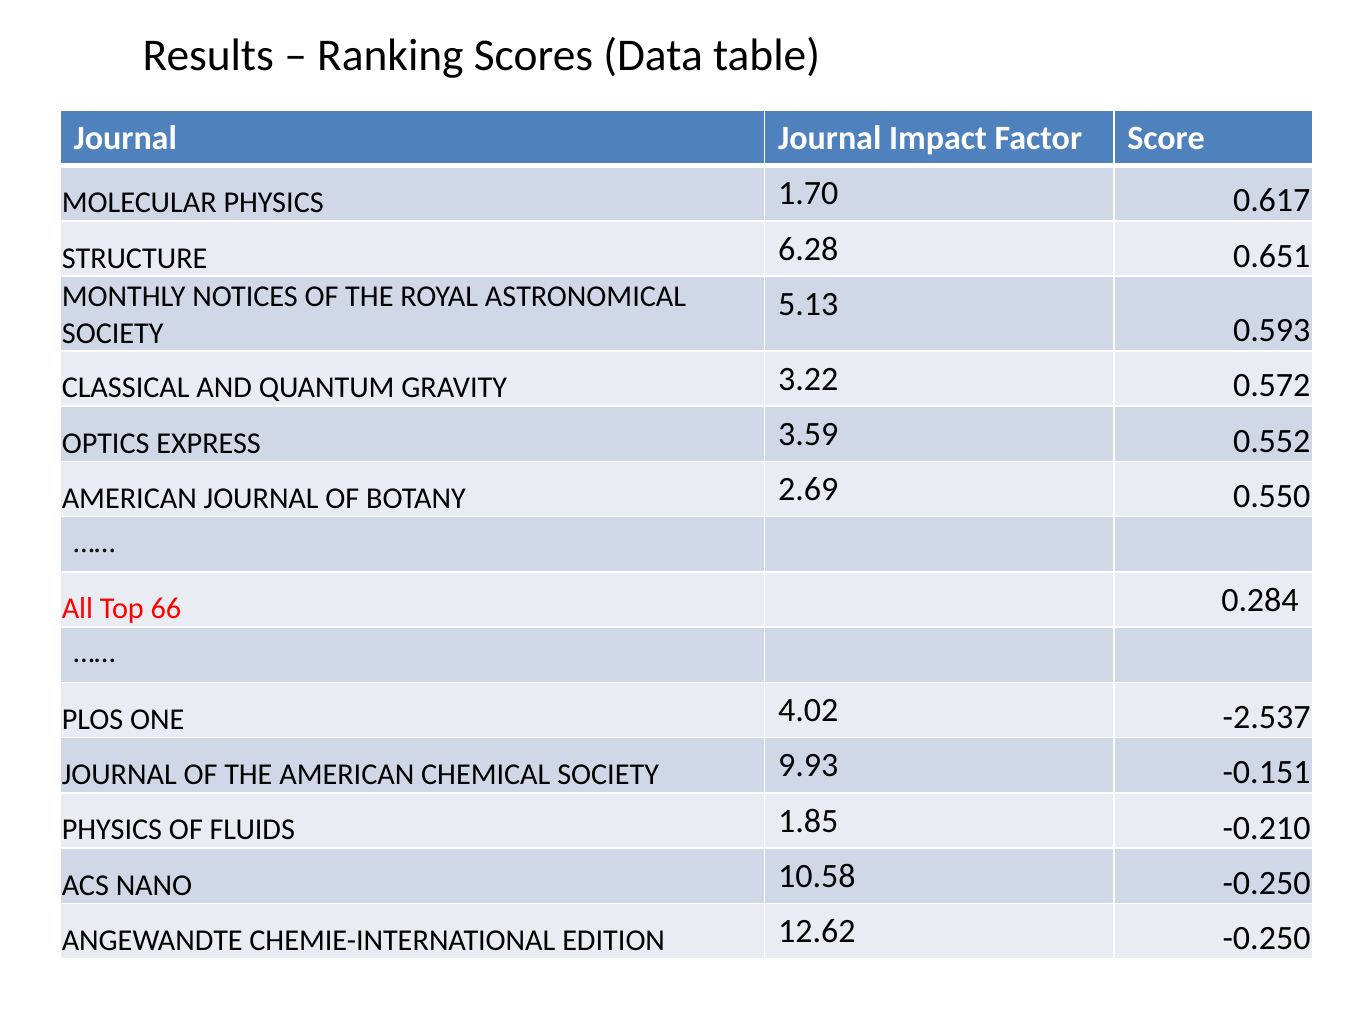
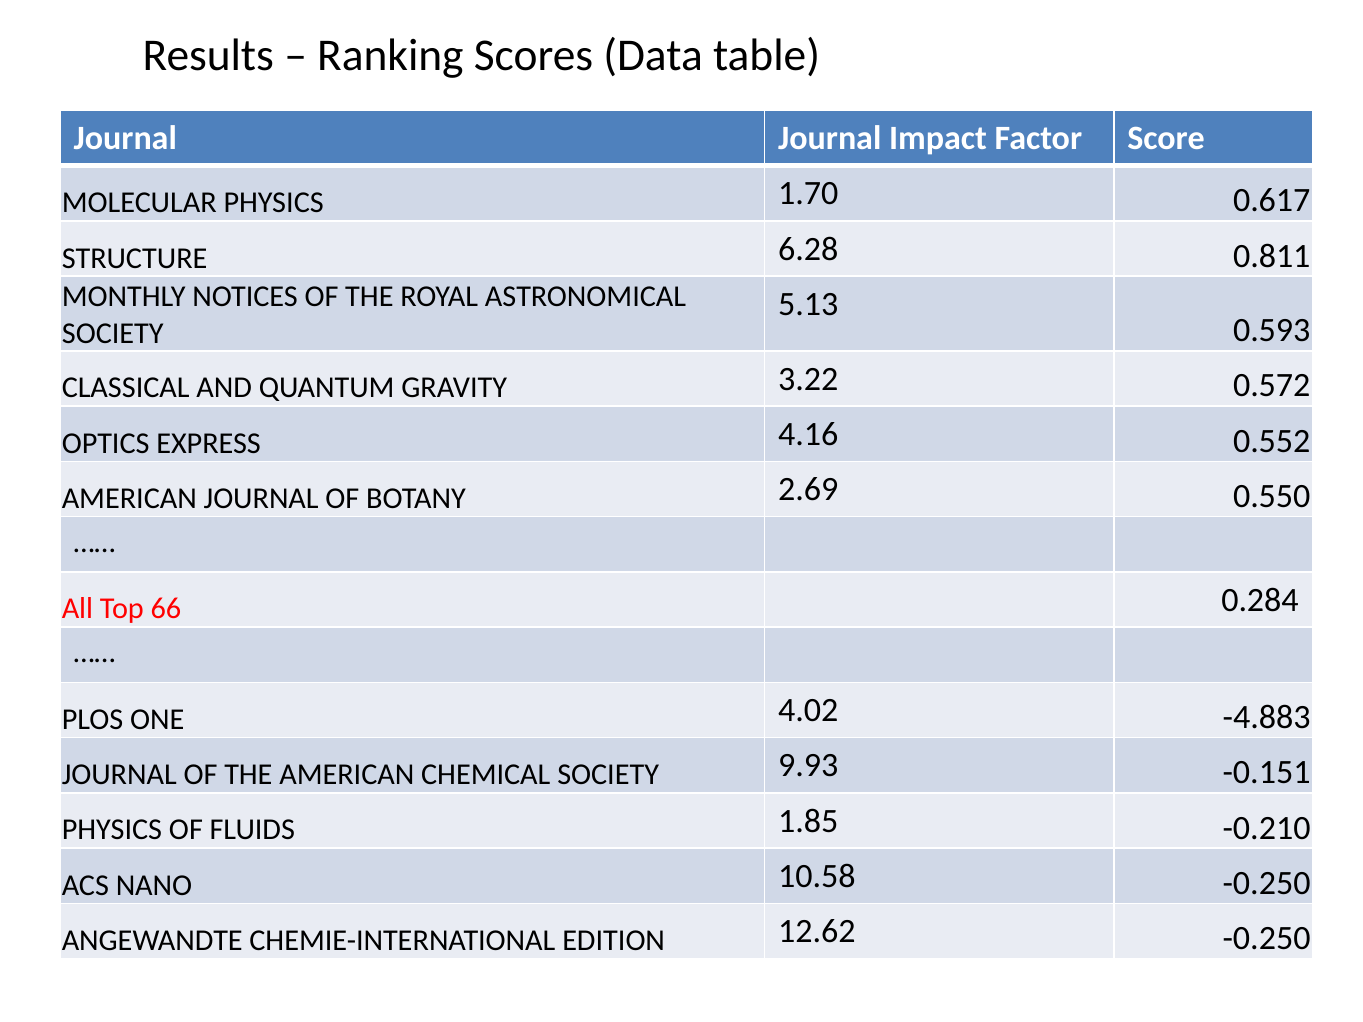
0.651: 0.651 -> 0.811 (1272, 256)
3.59: 3.59 -> 4.16 (808, 434)
-2.537: -2.537 -> -4.883 (1267, 717)
